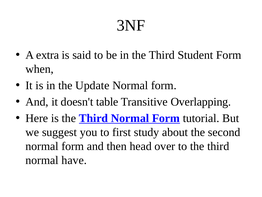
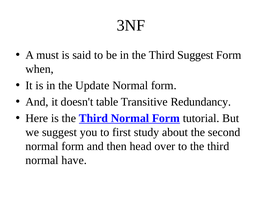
extra: extra -> must (48, 55)
Third Student: Student -> Suggest (195, 55)
Overlapping: Overlapping -> Redundancy (201, 102)
